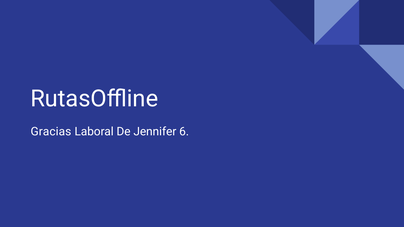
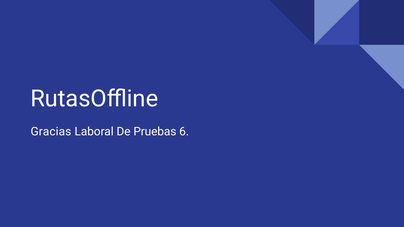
Jennifer: Jennifer -> Pruebas (155, 132)
